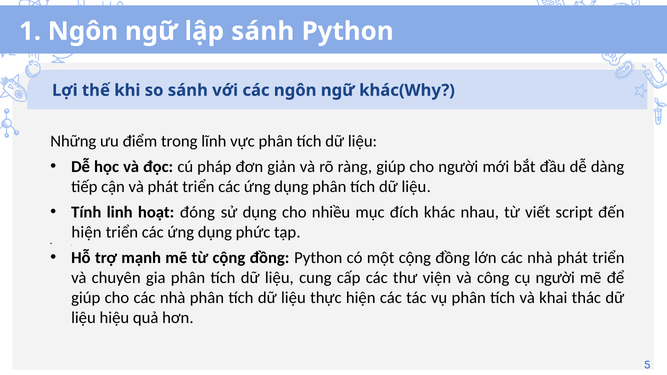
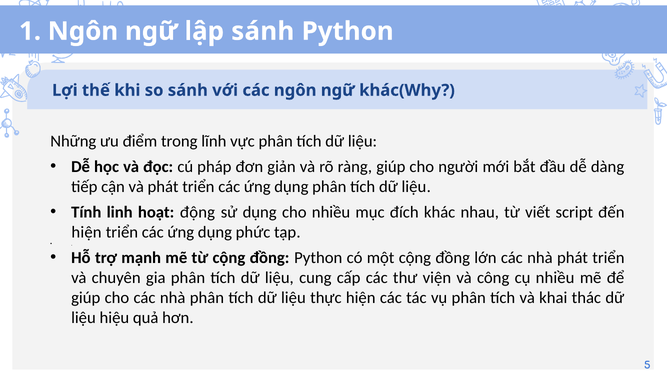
đóng: đóng -> động (197, 212)
cụ người: người -> nhiều (555, 278)
